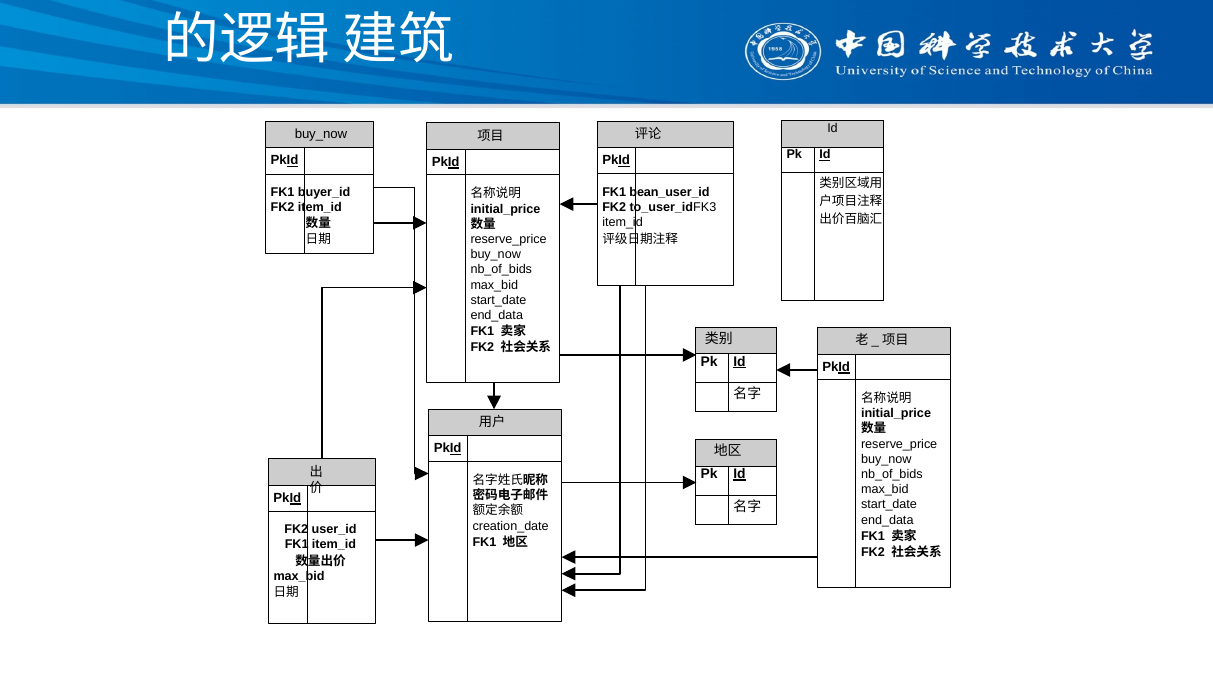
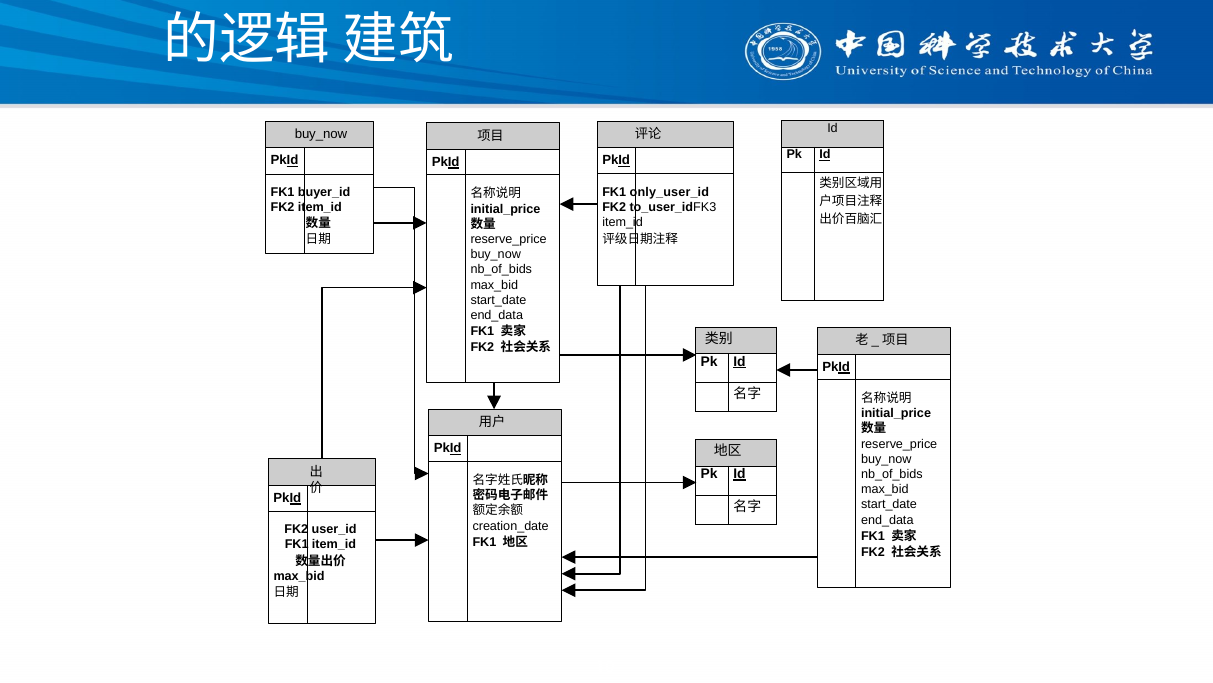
bean_user_id: bean_user_id -> only_user_id (669, 192)
